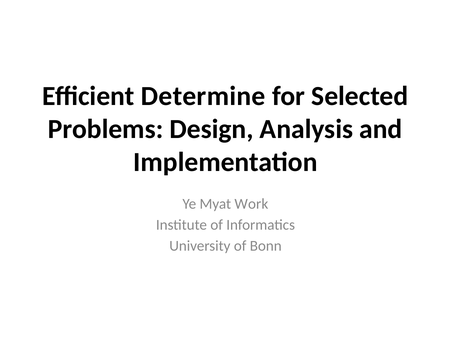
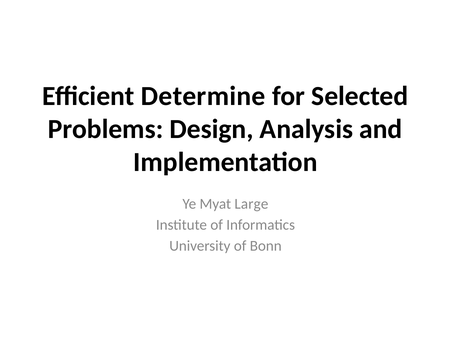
Work: Work -> Large (251, 204)
